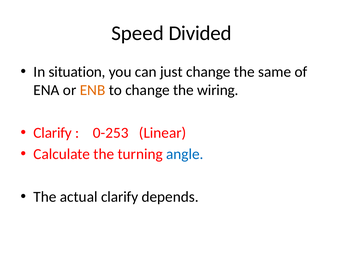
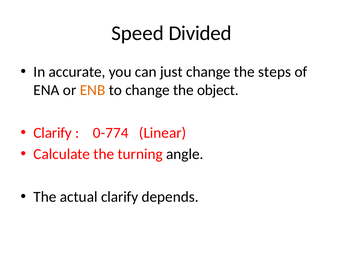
situation: situation -> accurate (77, 72)
same: same -> steps (275, 72)
wiring: wiring -> object (218, 90)
0-253: 0-253 -> 0-774 (111, 133)
angle colour: blue -> black (185, 154)
